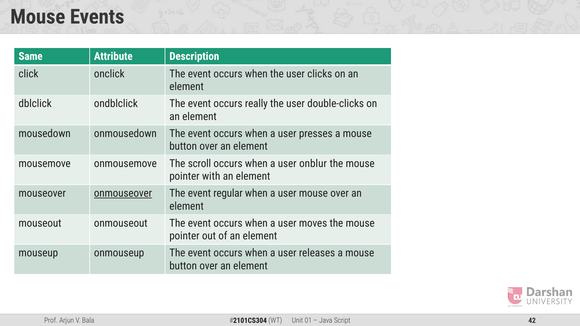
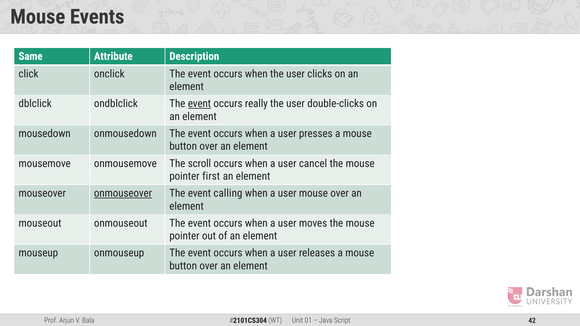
event underline: none -> present (199, 104)
onblur: onblur -> cancel (313, 164)
with: with -> first (211, 176)
regular: regular -> calling (228, 193)
